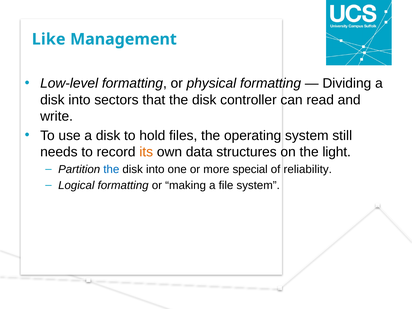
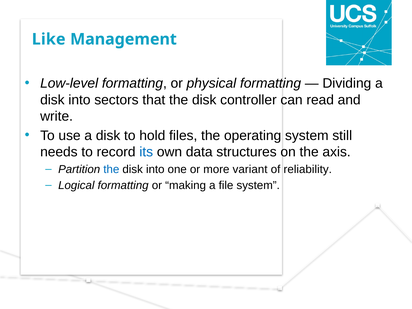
its colour: orange -> blue (146, 152)
light: light -> axis (337, 152)
special: special -> variant (250, 169)
